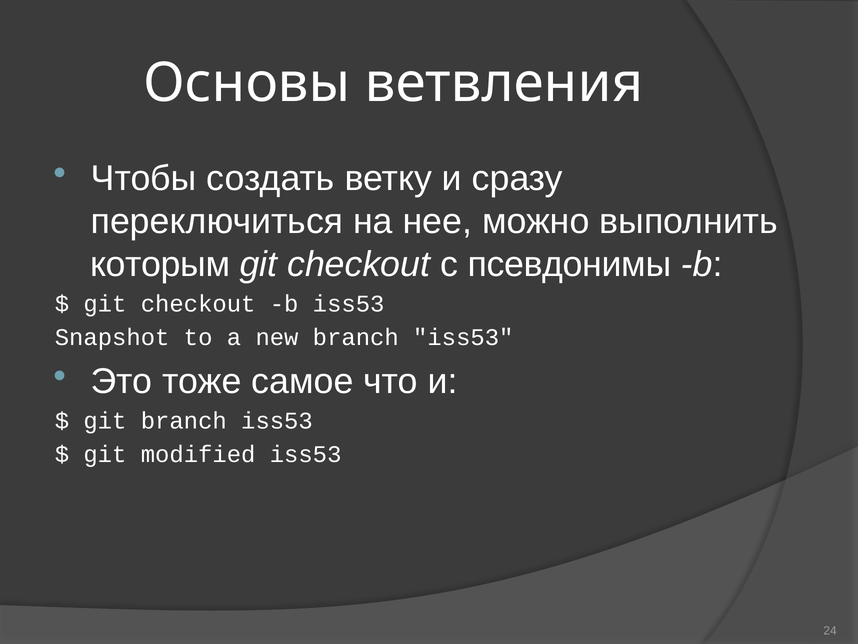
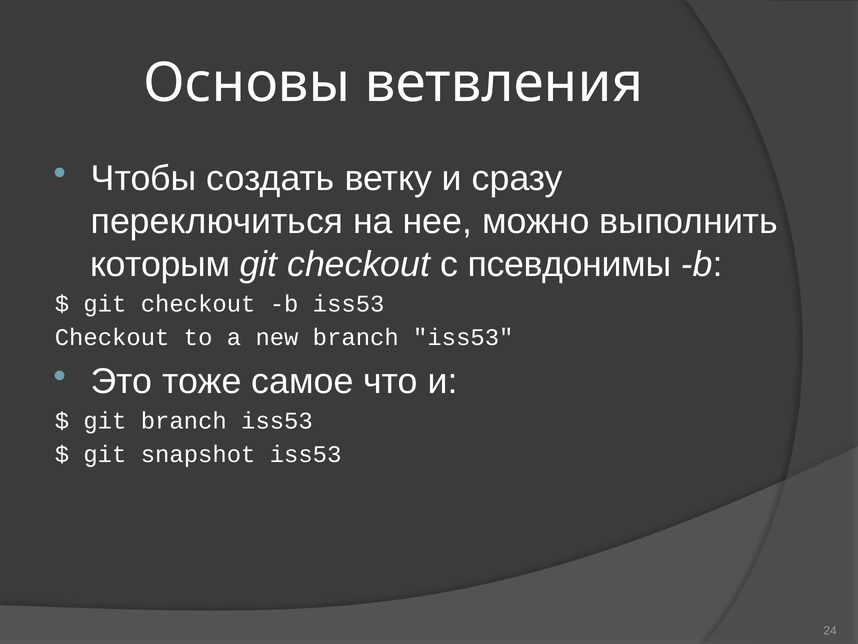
Snapshot: Snapshot -> Checkout (112, 337)
modified: modified -> snapshot (198, 454)
